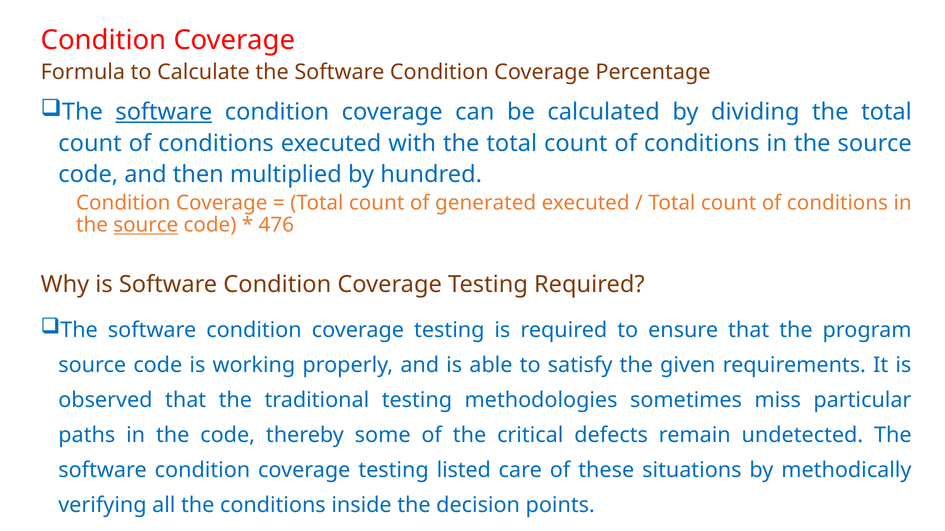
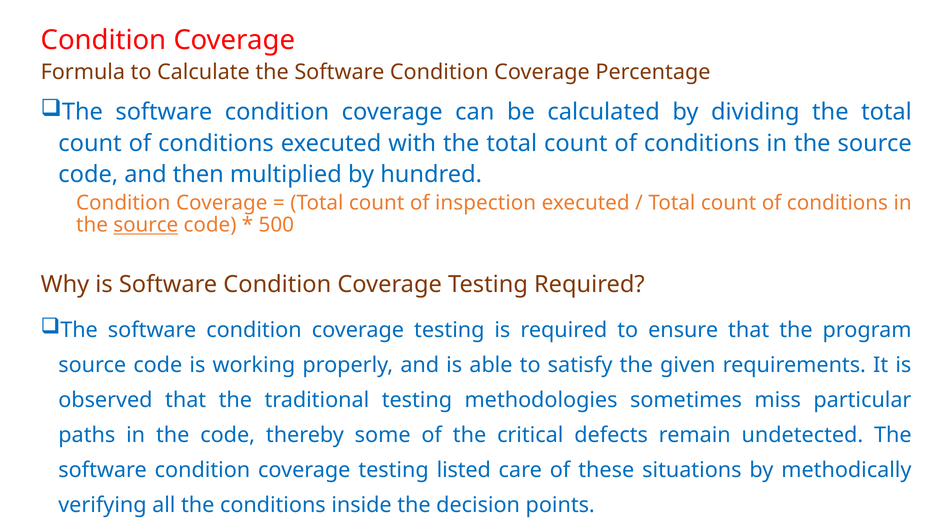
software underline: present -> none (164, 112)
generated: generated -> inspection (486, 203)
476: 476 -> 500 (276, 225)
